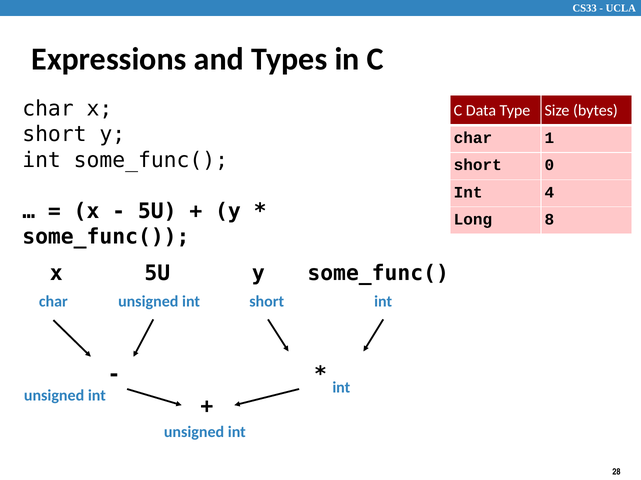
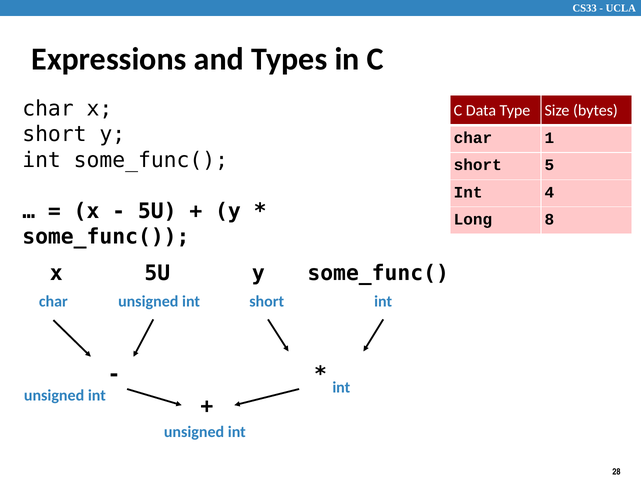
0: 0 -> 5 (549, 165)
